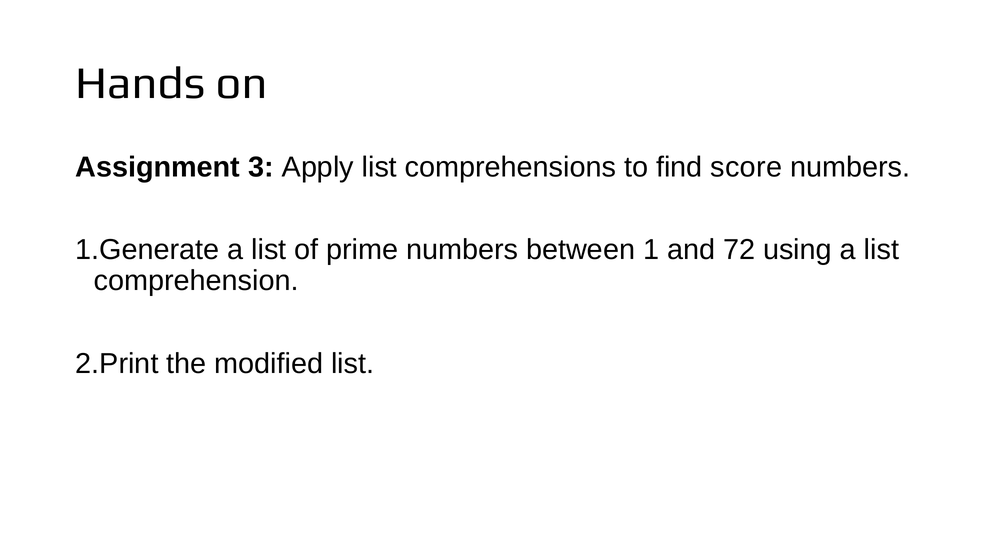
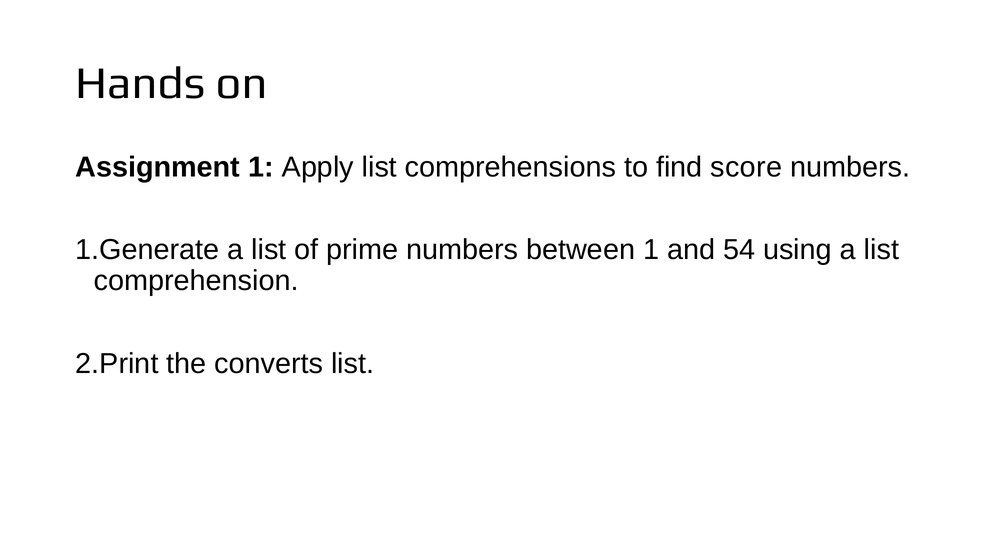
Assignment 3: 3 -> 1 (261, 167)
72: 72 -> 54 (739, 250)
modified: modified -> converts (269, 364)
